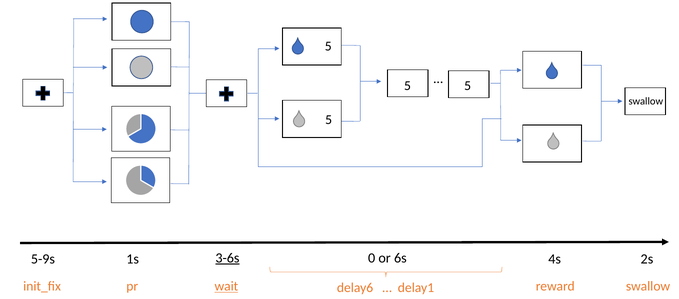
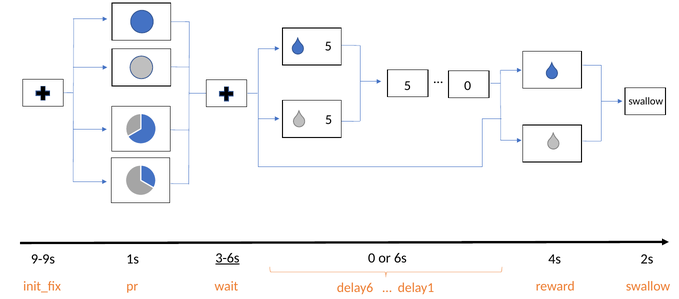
5: 5 -> 0 (468, 86)
5-9s: 5-9s -> 9-9s (43, 259)
wait underline: present -> none (226, 286)
